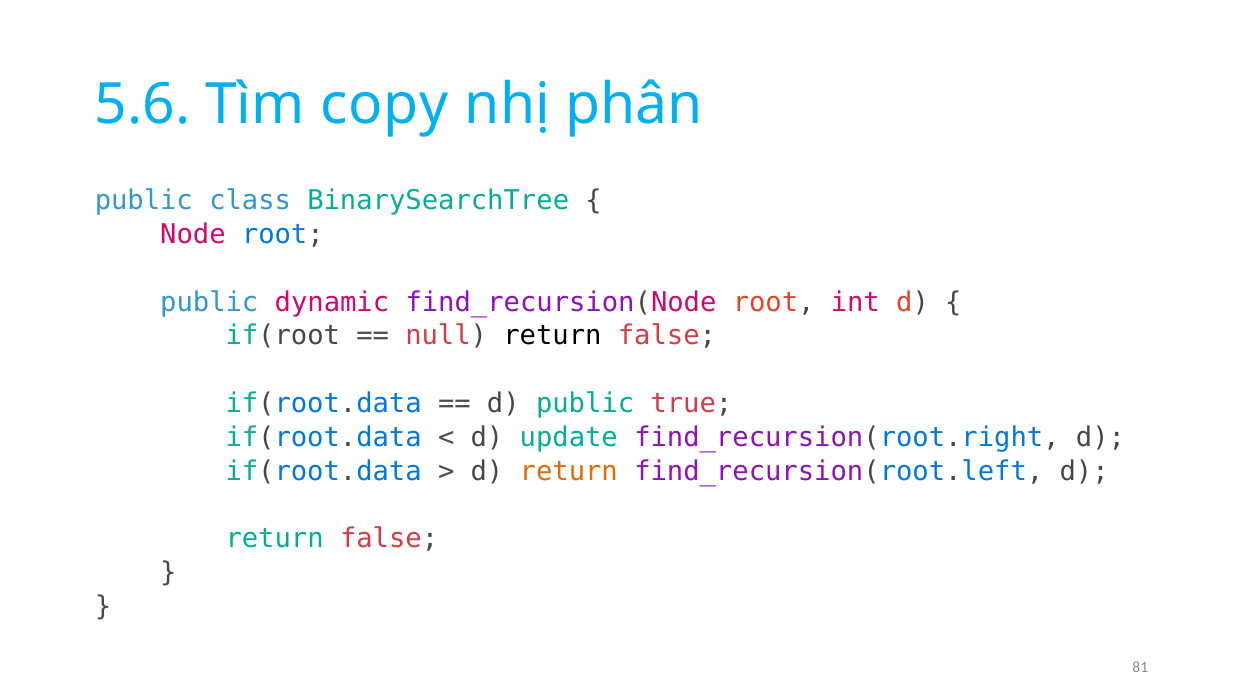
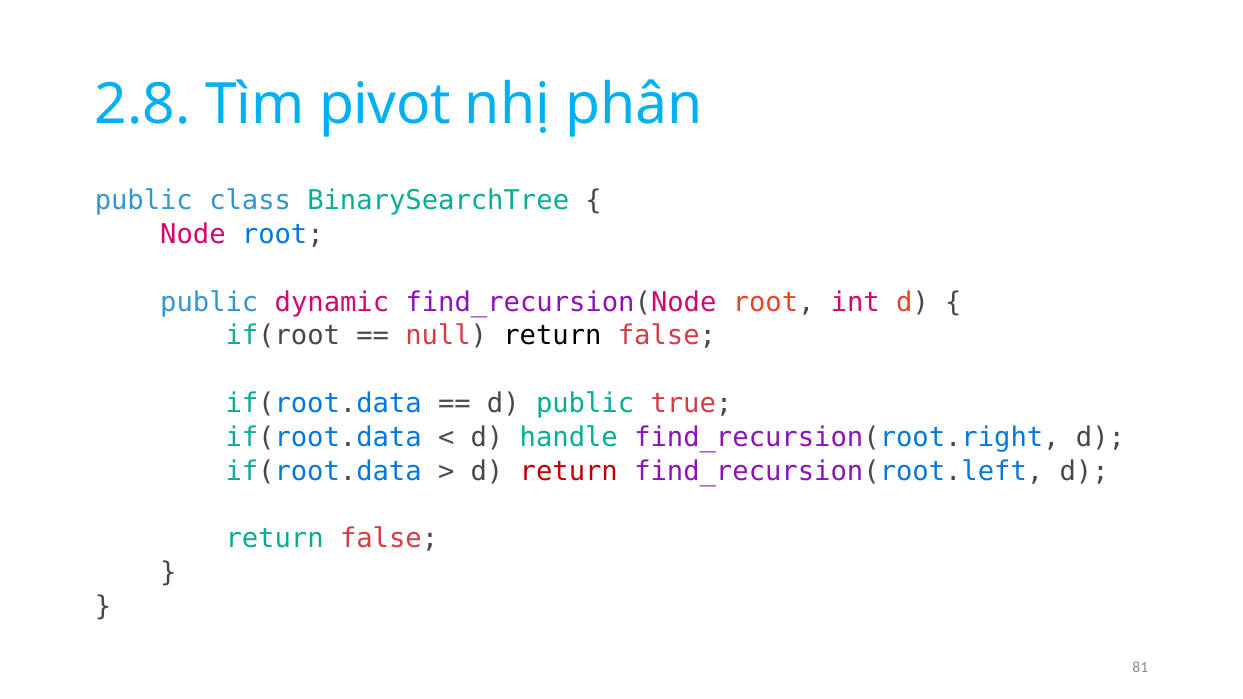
5.6: 5.6 -> 2.8 (143, 104)
copy: copy -> pivot (385, 104)
update: update -> handle (569, 437)
return colour: orange -> red (569, 471)
